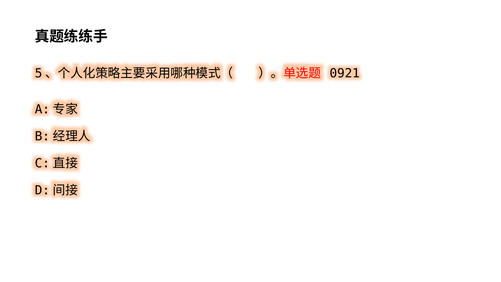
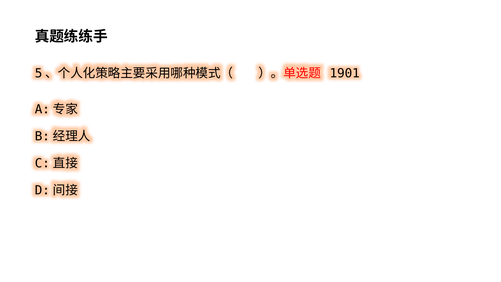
0921: 0921 -> 1901 (345, 73)
